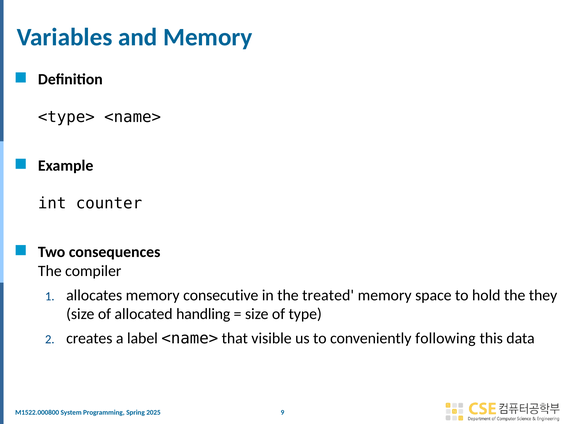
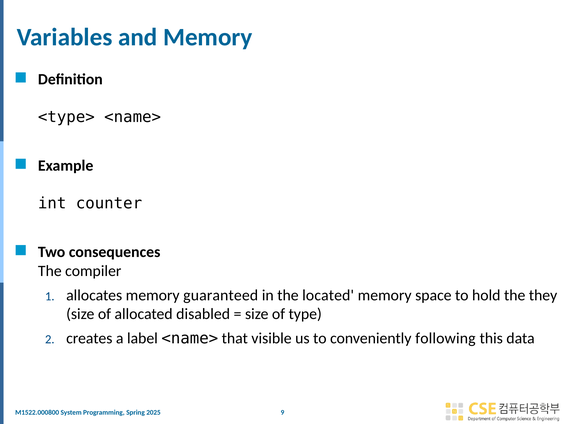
consecutive: consecutive -> guaranteed (221, 295)
treated: treated -> located (328, 295)
handling: handling -> disabled (203, 314)
